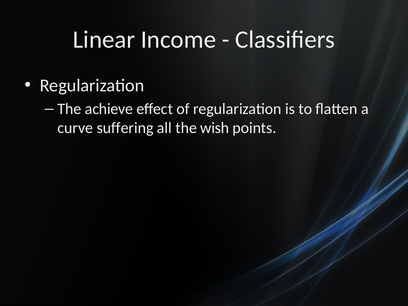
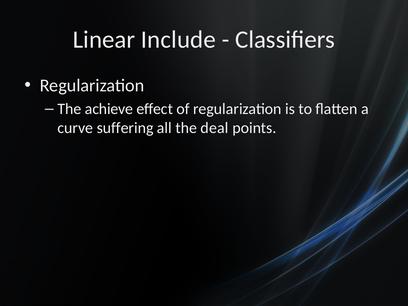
Income: Income -> Include (178, 39)
wish: wish -> deal (215, 128)
